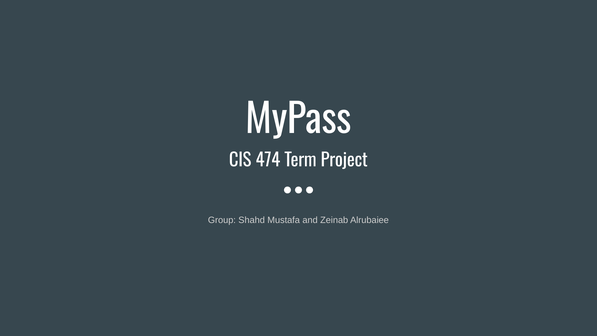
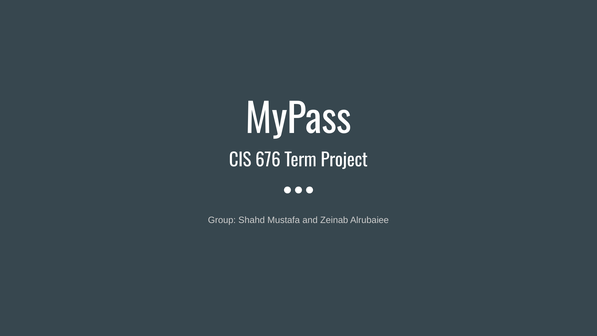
474: 474 -> 676 (268, 160)
